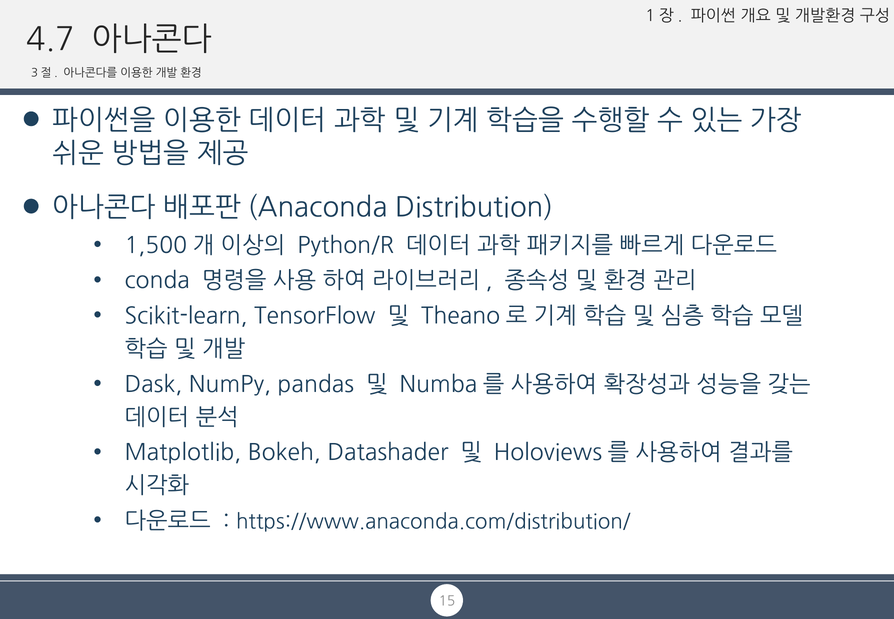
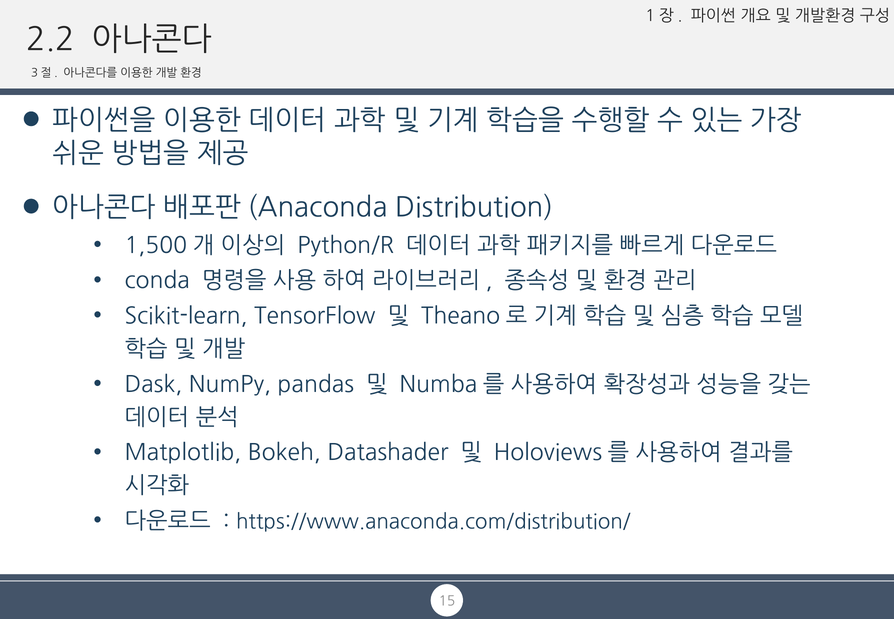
4.7: 4.7 -> 2.2 (51, 39)
